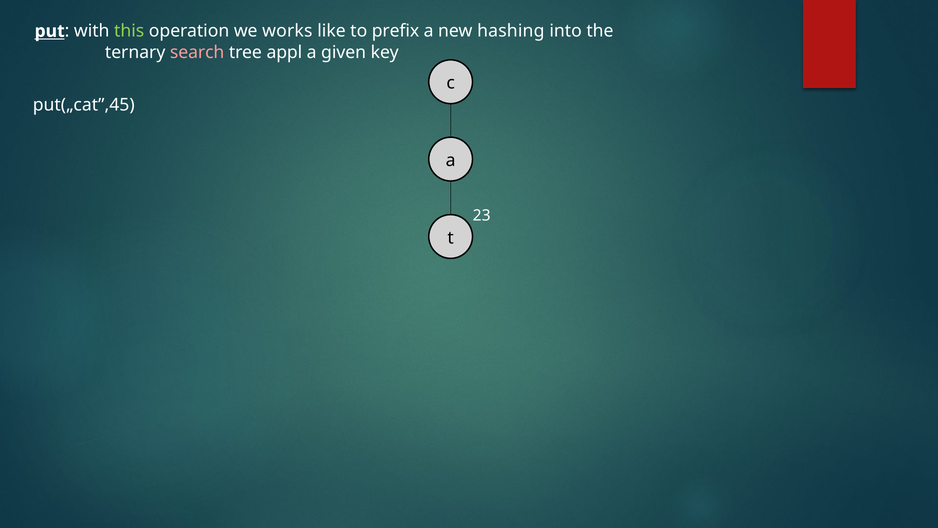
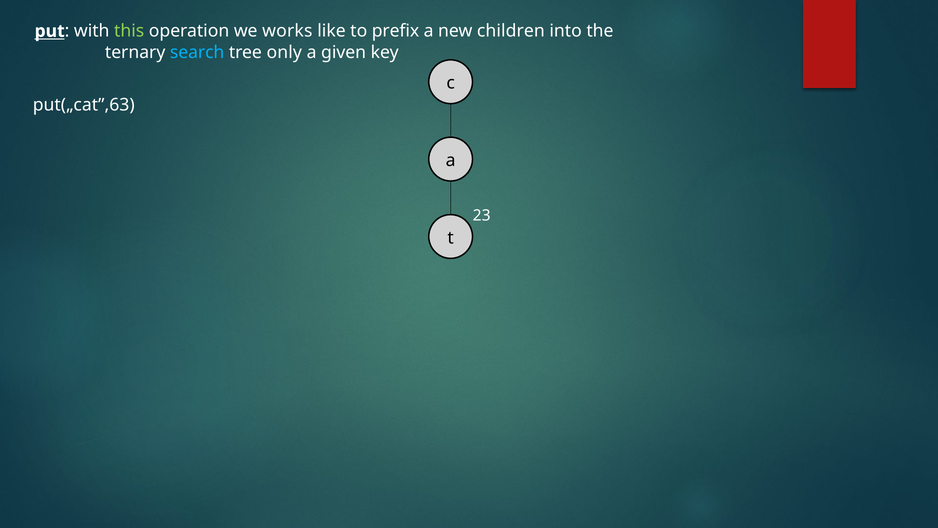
hashing: hashing -> children (511, 31)
search colour: pink -> light blue (197, 52)
appl: appl -> only (284, 52)
put(„cat”,45: put(„cat”,45 -> put(„cat”,63 (84, 105)
